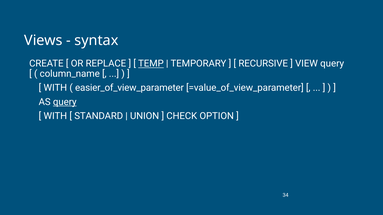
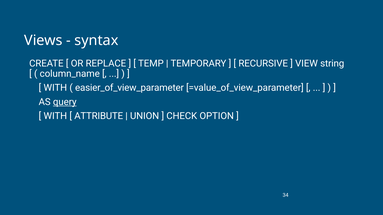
TEMP underline: present -> none (151, 64)
VIEW query: query -> string (332, 64)
STANDARD: STANDARD -> ATTRIBUTE (99, 116)
